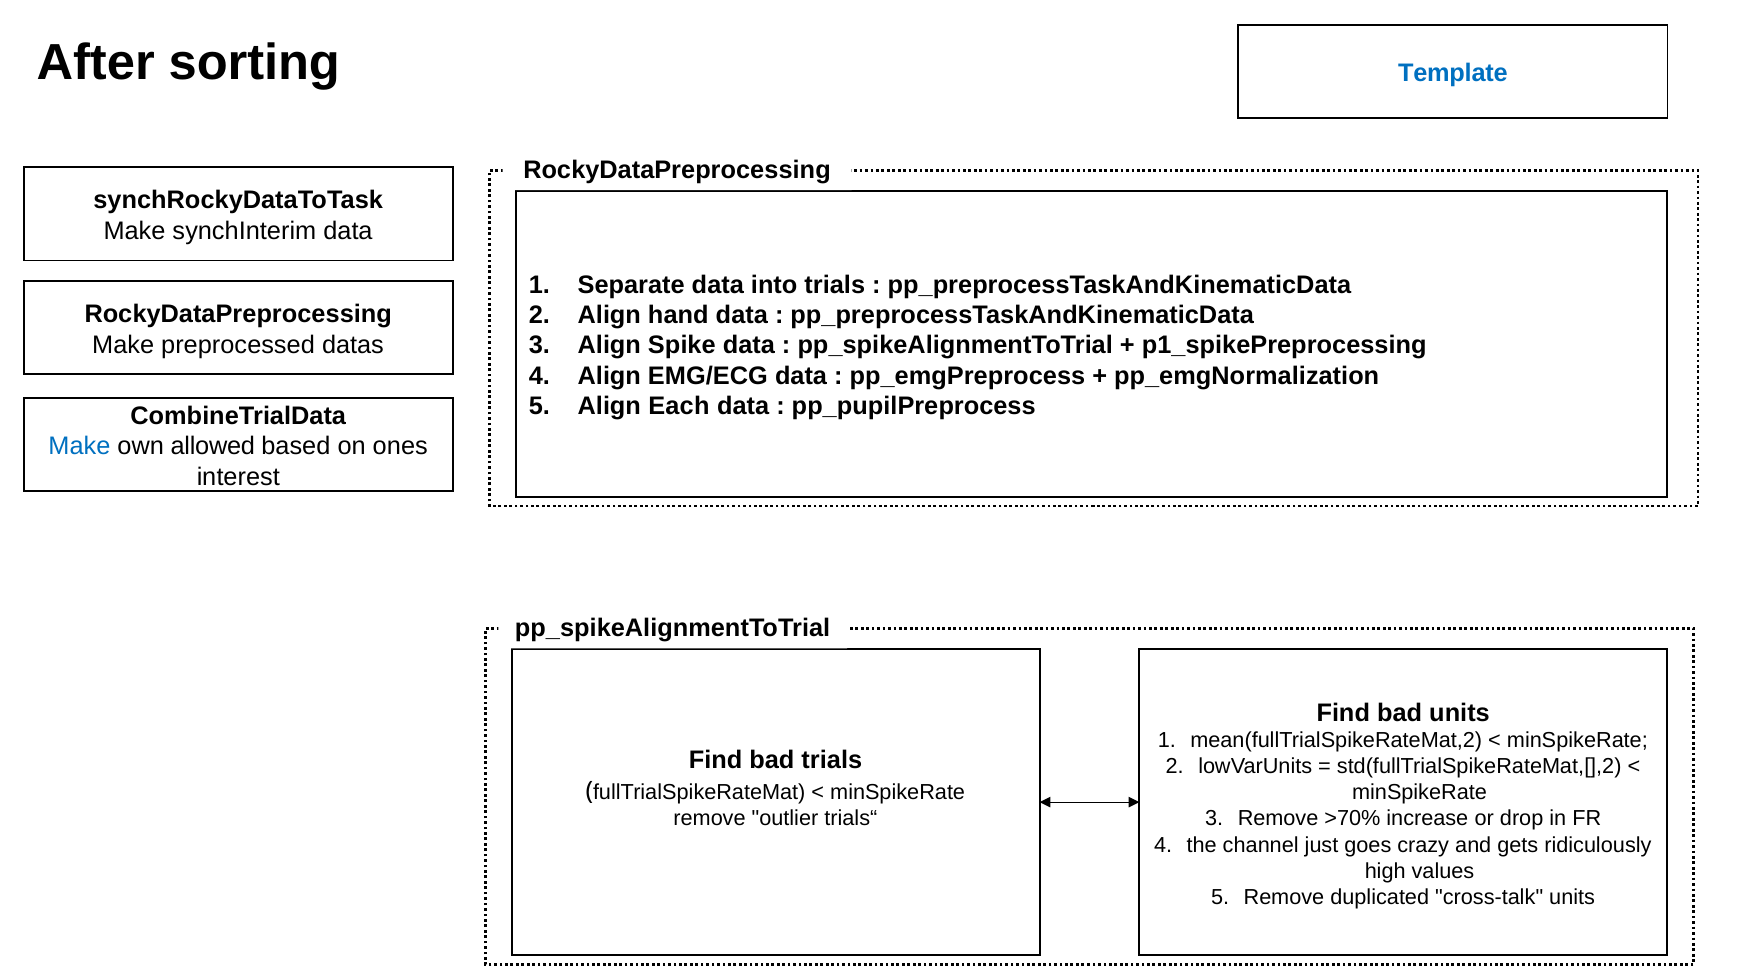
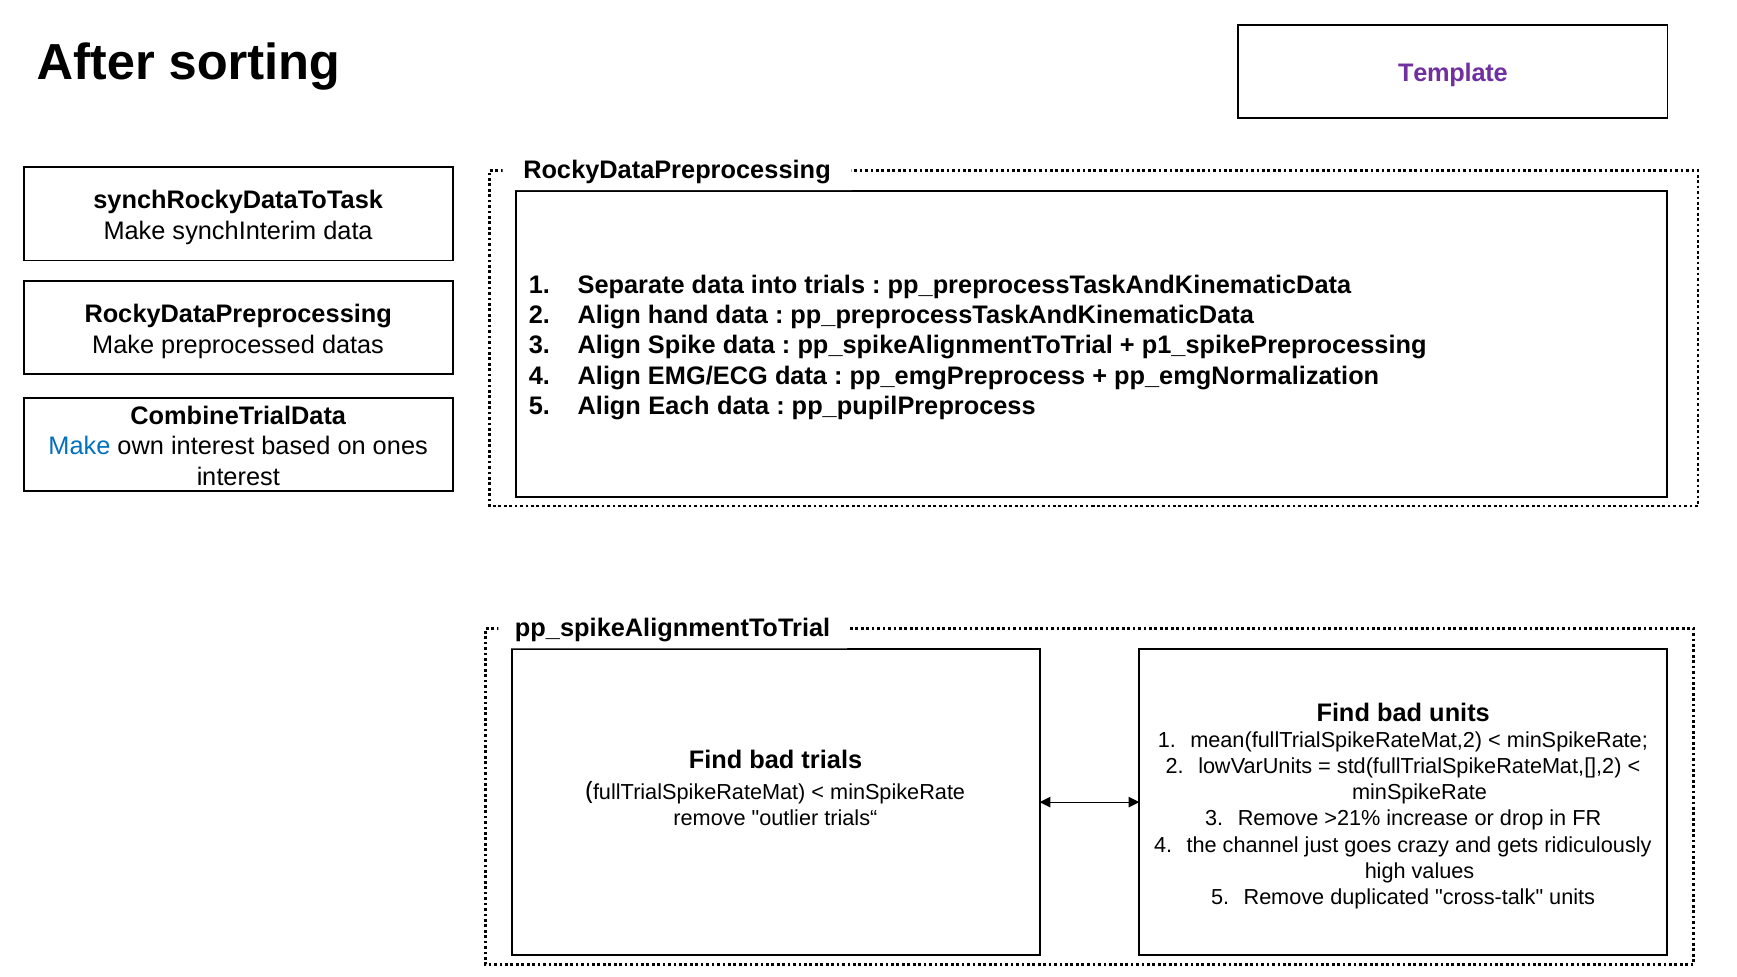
Template colour: blue -> purple (1453, 73)
own allowed: allowed -> interest (213, 446)
>70%: >70% -> >21% (1352, 819)
